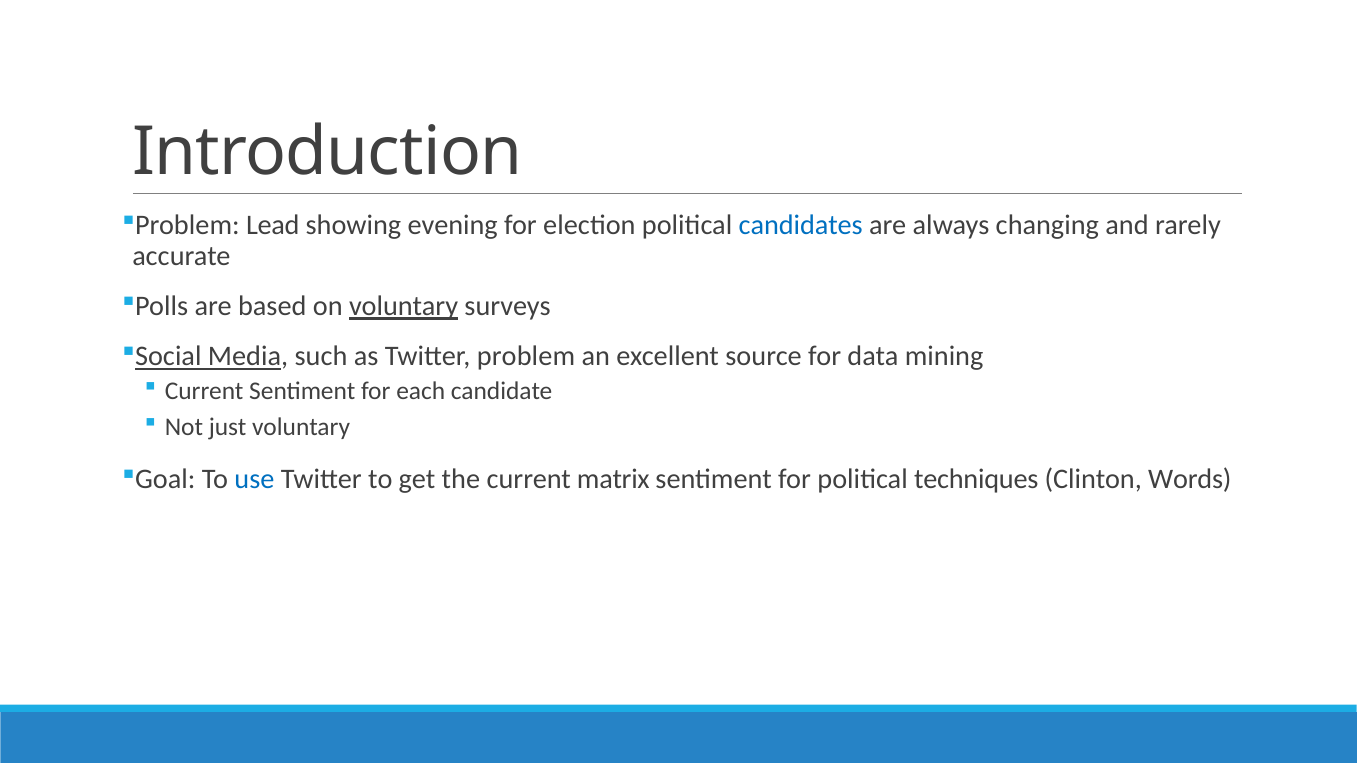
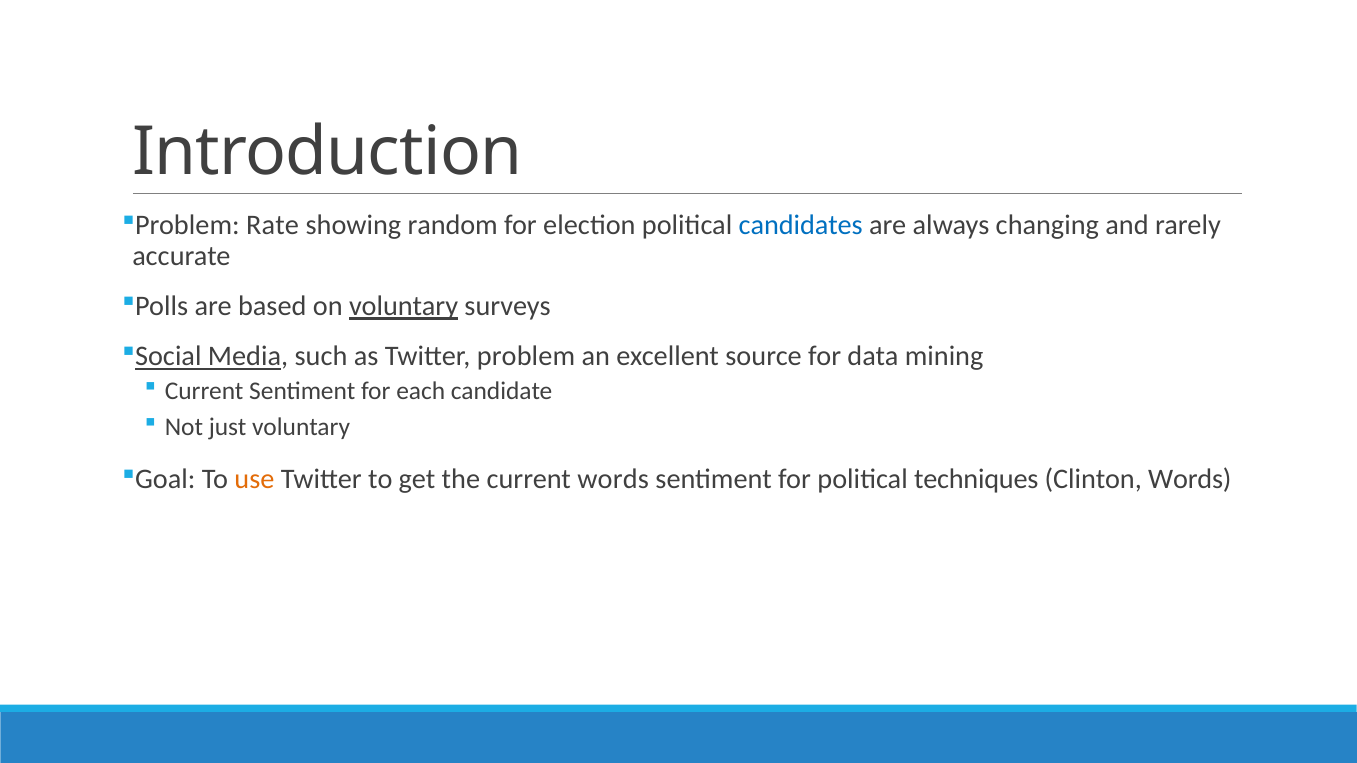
Lead: Lead -> Rate (273, 226)
evening: evening -> random (453, 226)
use colour: blue -> orange (254, 479)
current matrix: matrix -> words (613, 479)
